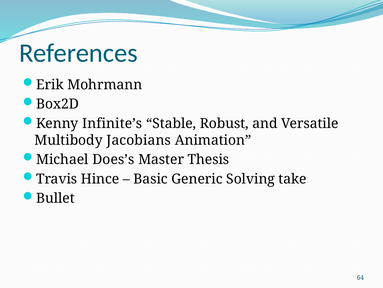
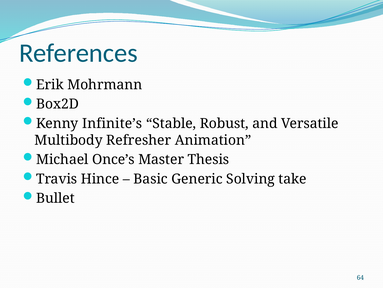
Jacobians: Jacobians -> Refresher (139, 140)
Does’s: Does’s -> Once’s (113, 159)
